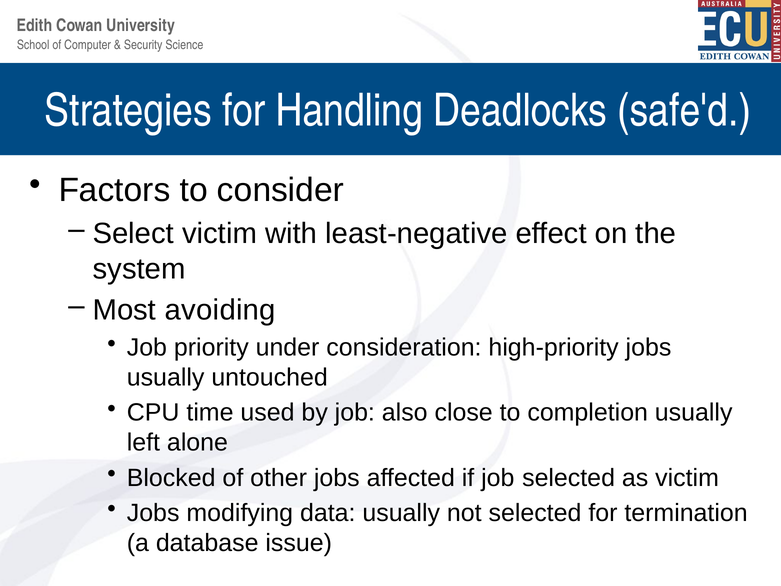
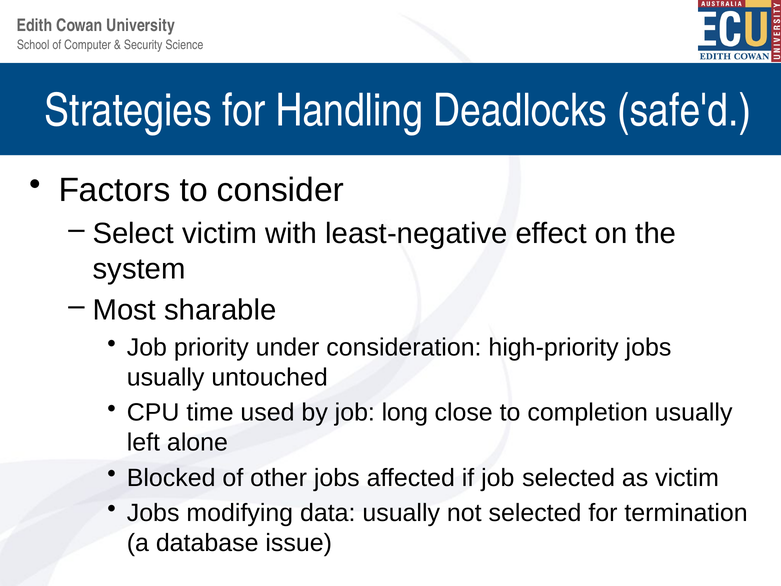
avoiding: avoiding -> sharable (220, 310)
also: also -> long (405, 413)
